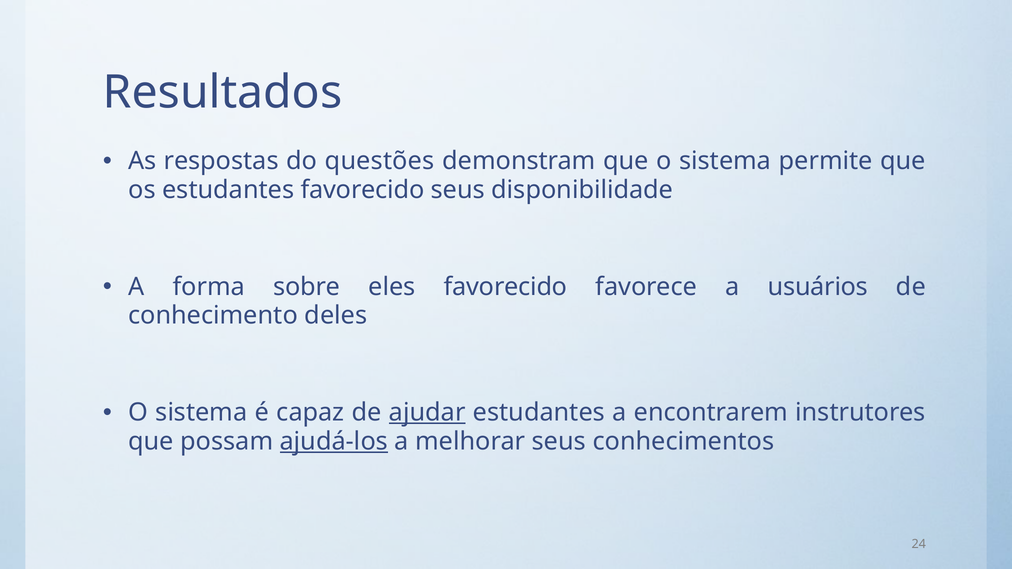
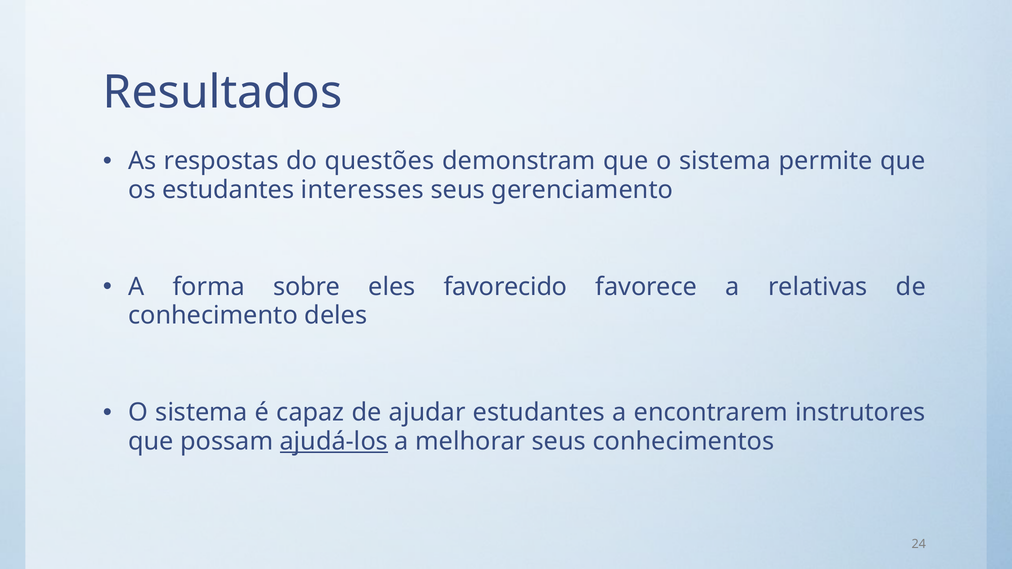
estudantes favorecido: favorecido -> interesses (362, 190)
disponibilidade: disponibilidade -> gerenciamento (582, 190)
usuários: usuários -> relativas (818, 287)
ajudar underline: present -> none (427, 413)
